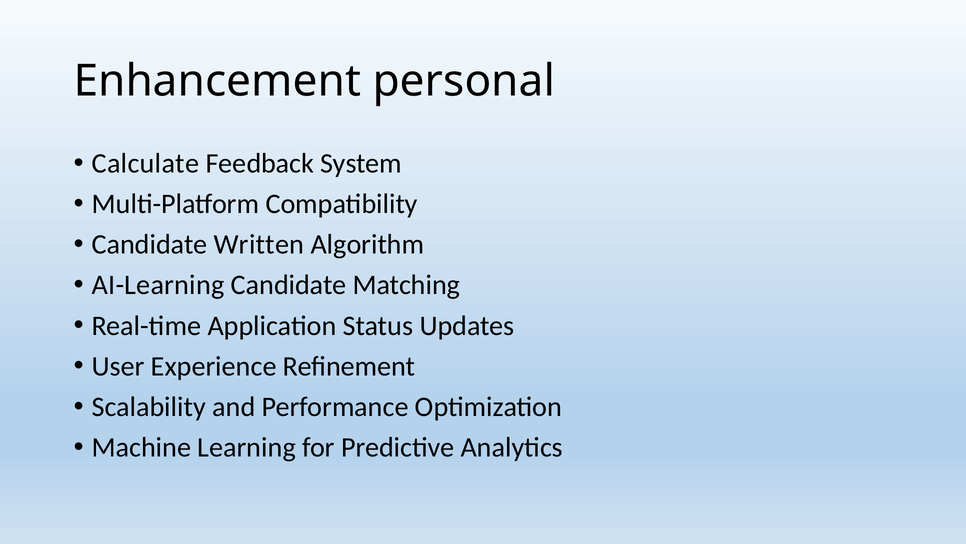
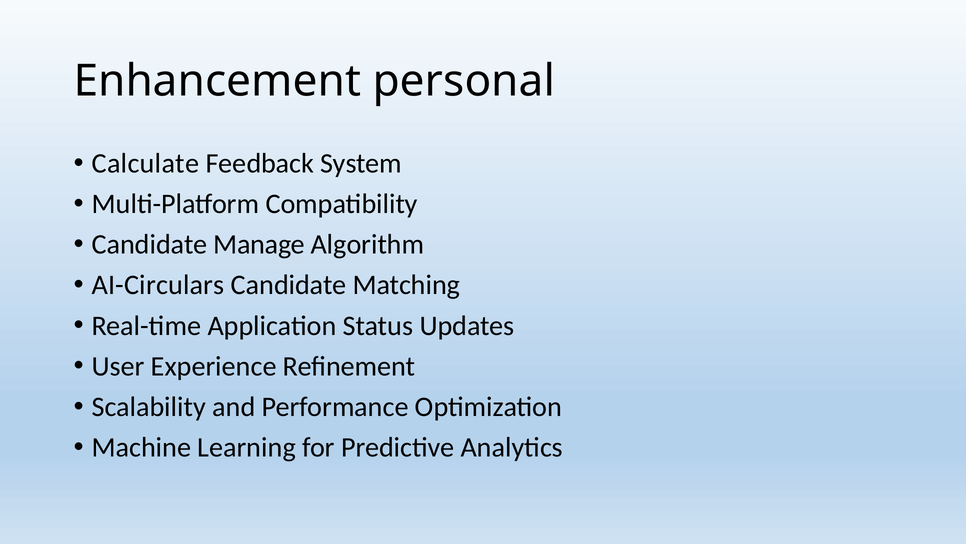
Written: Written -> Manage (259, 244)
AI-Learning: AI-Learning -> AI-Circulars (158, 285)
